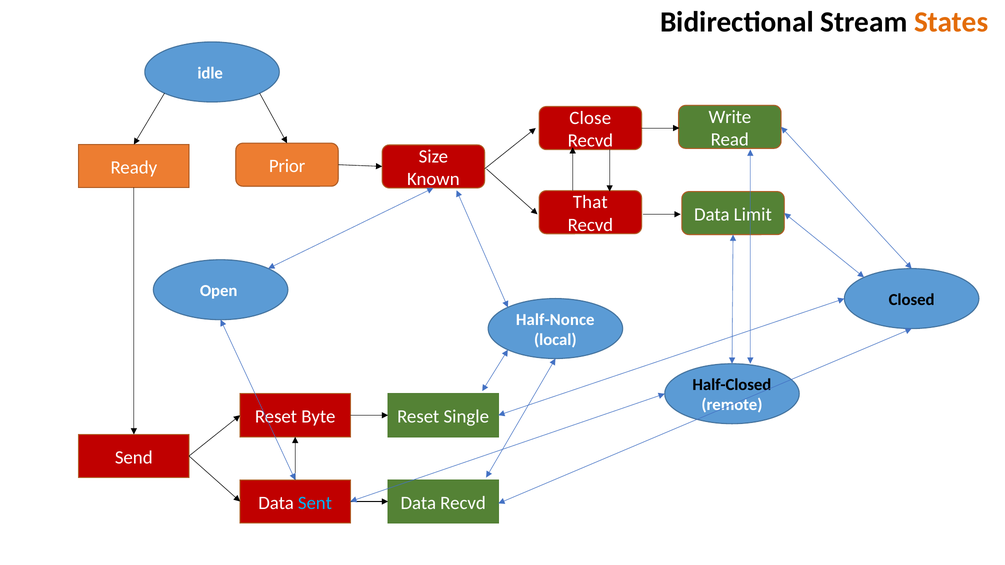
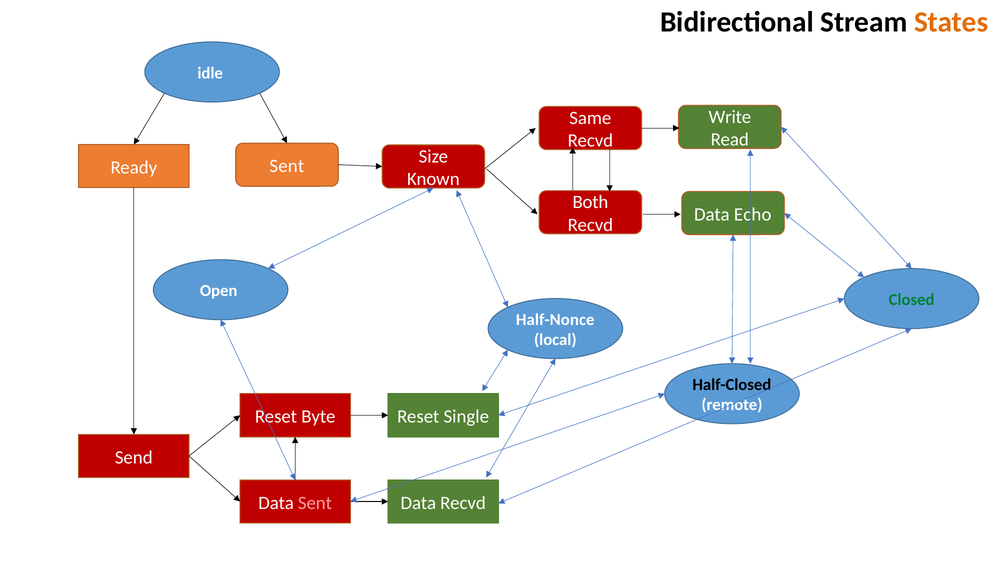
Close: Close -> Same (590, 118)
Ready Prior: Prior -> Sent (287, 166)
That: That -> Both (590, 202)
Limit: Limit -> Echo (753, 215)
Closed colour: black -> green (912, 300)
Sent colour: light blue -> pink (315, 503)
